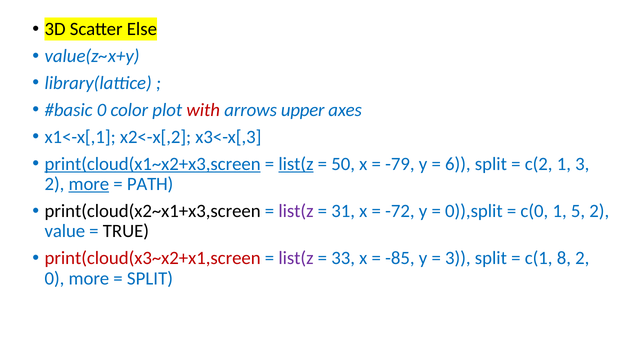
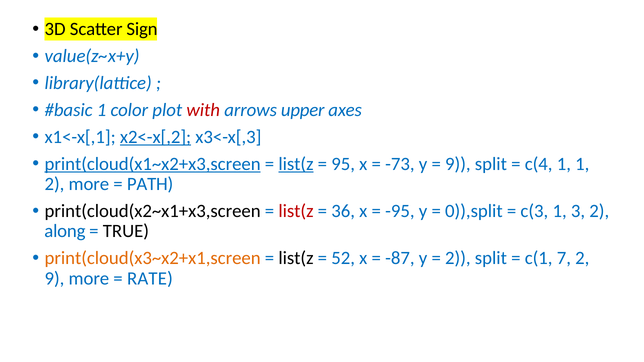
Else: Else -> Sign (142, 29)
0: 0 -> 1 (102, 110)
x2<-x[,2 underline: none -> present (156, 137)
50: 50 -> 95 (343, 164)
-79: -79 -> -73 (400, 164)
6: 6 -> 9 (458, 164)
c(2: c(2 -> c(4 (539, 164)
1 3: 3 -> 1 (582, 164)
more underline: present -> none (89, 184)
list(z colour: purple -> red (296, 211)
31: 31 -> 36 (343, 211)
-72: -72 -> -95 (400, 211)
c(0: c(0 -> c(3 (534, 211)
5: 5 -> 3 (578, 211)
value: value -> along (65, 231)
print(cloud(x3~x2+x1,screen colour: red -> orange (153, 258)
list(z colour: purple -> black (296, 258)
33: 33 -> 52 (343, 258)
-85: -85 -> -87 (400, 258)
3: 3 -> 2 (458, 258)
8: 8 -> 7 (564, 258)
0: 0 -> 9 (54, 279)
SPLIT: SPLIT -> RATE (150, 279)
